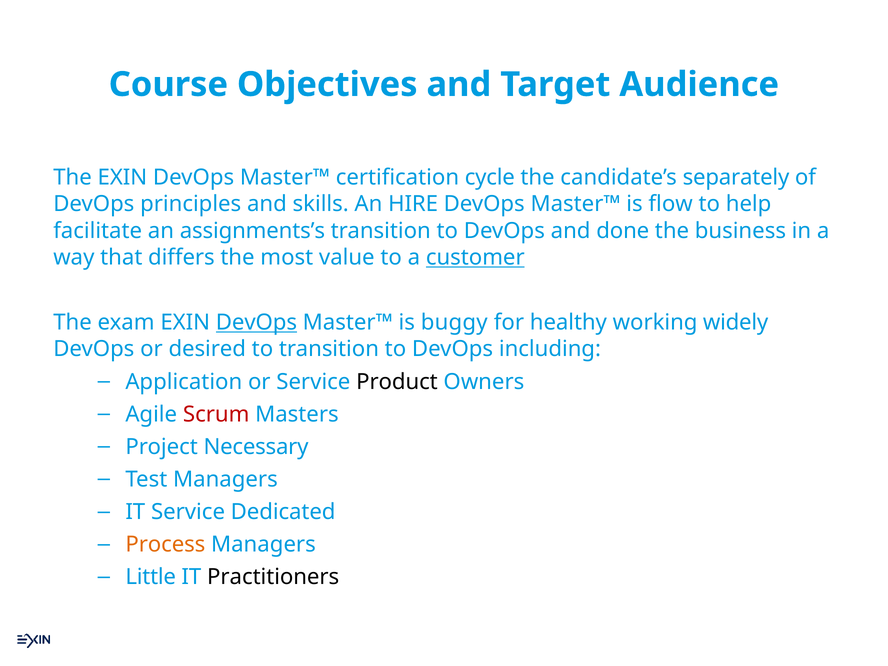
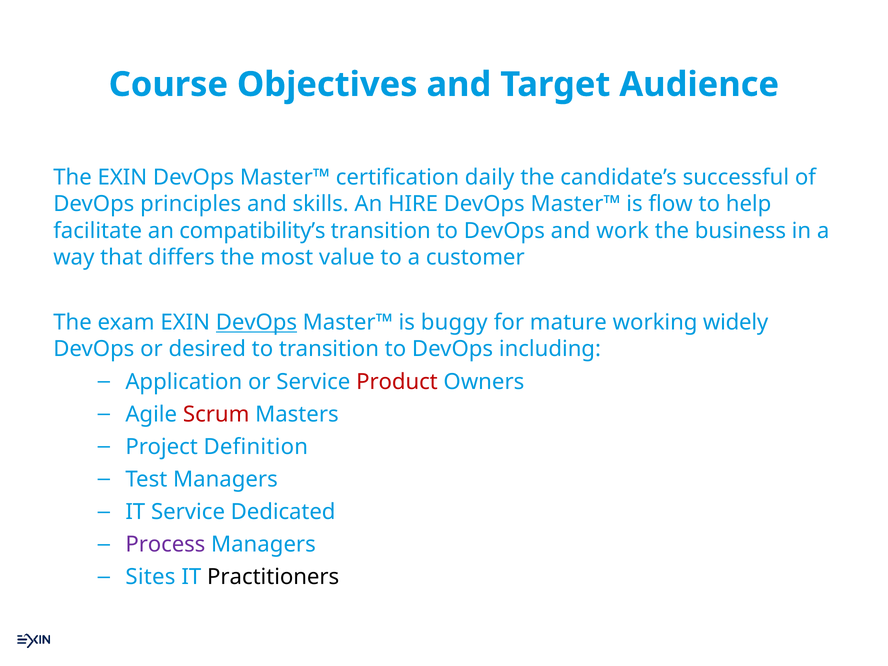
cycle: cycle -> daily (490, 177)
separately: separately -> successful (736, 177)
assignments’s: assignments’s -> compatibility’s (252, 231)
done: done -> work (623, 231)
customer underline: present -> none (475, 257)
healthy: healthy -> mature (568, 322)
Product colour: black -> red (397, 382)
Necessary: Necessary -> Definition (256, 447)
Process colour: orange -> purple (165, 544)
Little: Little -> Sites (150, 577)
